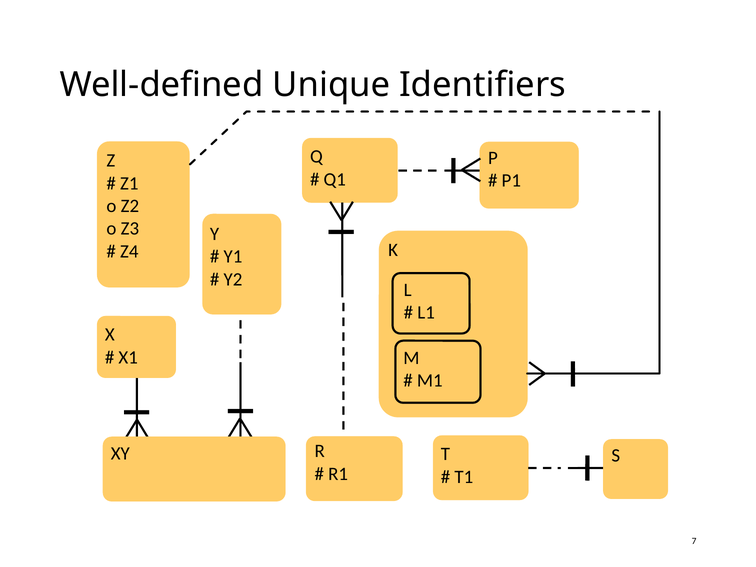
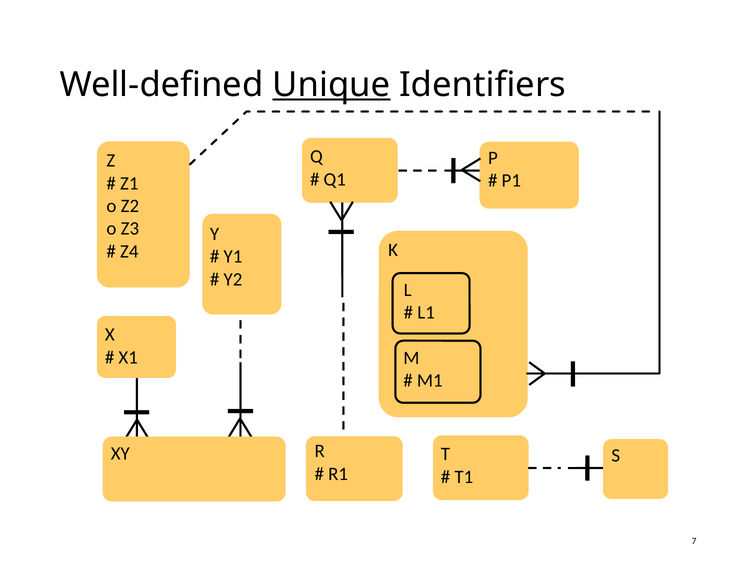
Unique underline: none -> present (331, 85)
